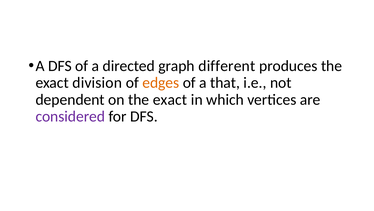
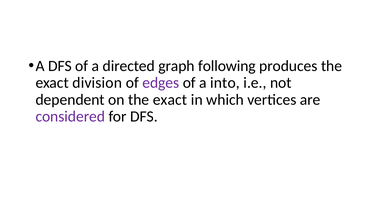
different: different -> following (227, 66)
edges colour: orange -> purple (161, 83)
that: that -> into (225, 83)
